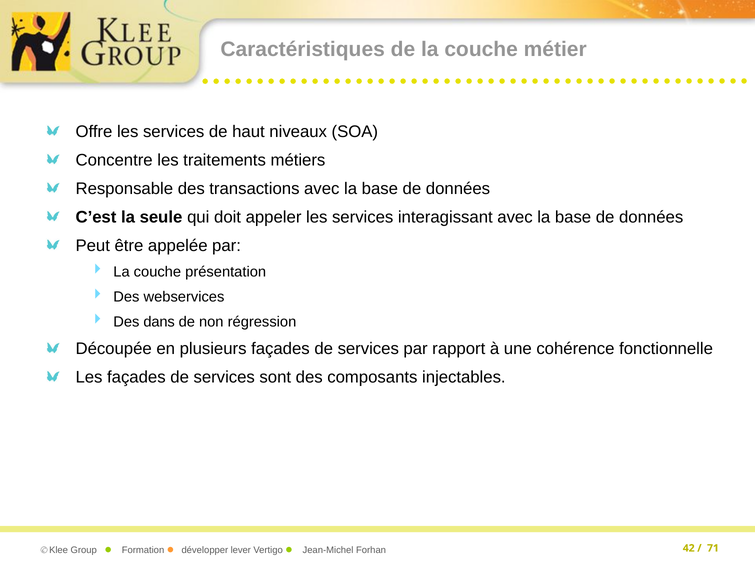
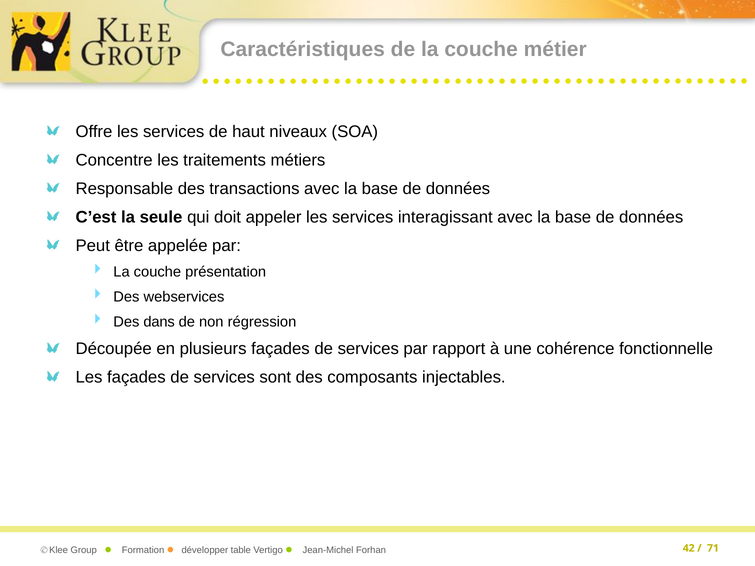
lever: lever -> table (241, 550)
